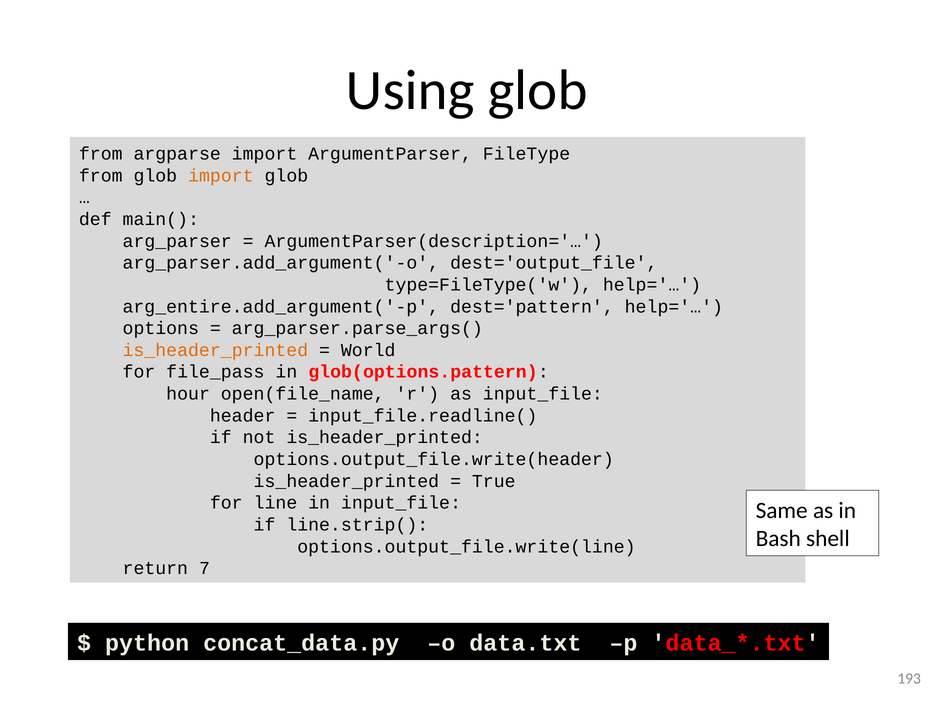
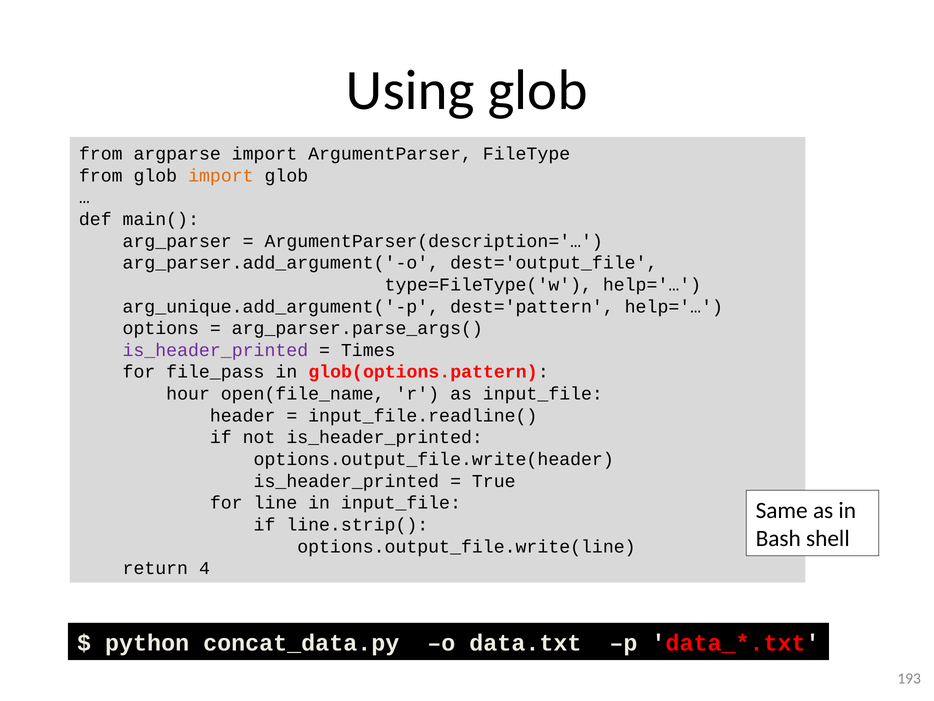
arg_entire.add_argument('-p: arg_entire.add_argument('-p -> arg_unique.add_argument('-p (281, 306)
is_header_printed colour: orange -> purple (215, 350)
World: World -> Times (368, 350)
7: 7 -> 4 (204, 568)
